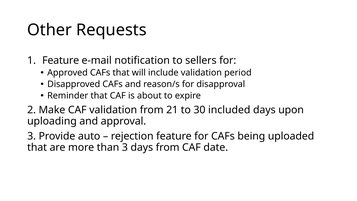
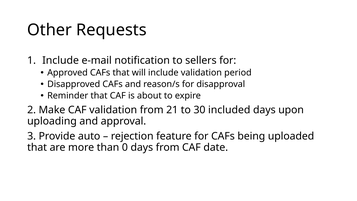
Feature: Feature -> Include (61, 60)
than 3: 3 -> 0 (125, 147)
